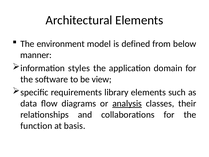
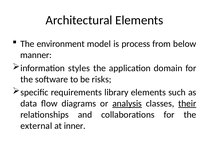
defined: defined -> process (136, 44)
view: view -> risks (102, 79)
their underline: none -> present (187, 103)
function: function -> external (36, 126)
basis: basis -> inner (75, 126)
